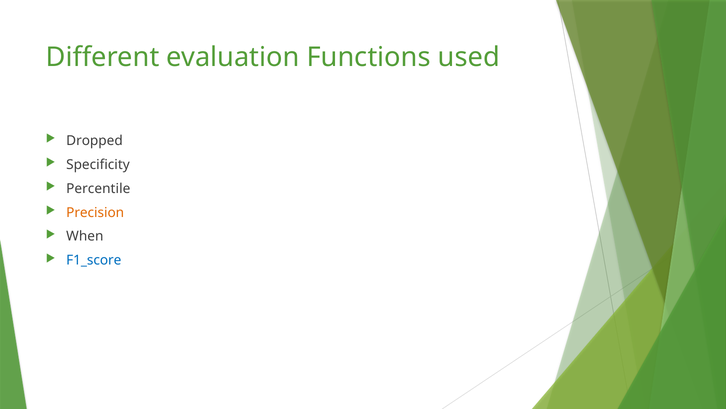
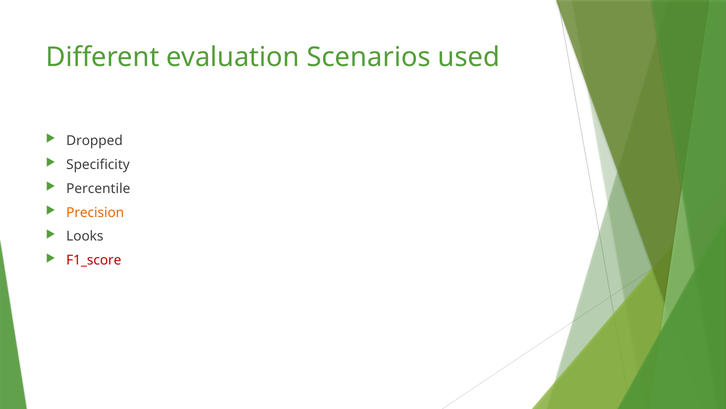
Functions: Functions -> Scenarios (369, 57)
When: When -> Looks (85, 236)
F1_score colour: blue -> red (94, 260)
